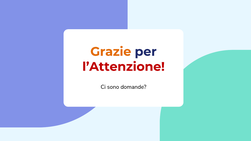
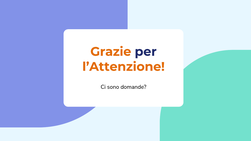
l’Attenzione colour: red -> orange (124, 67)
